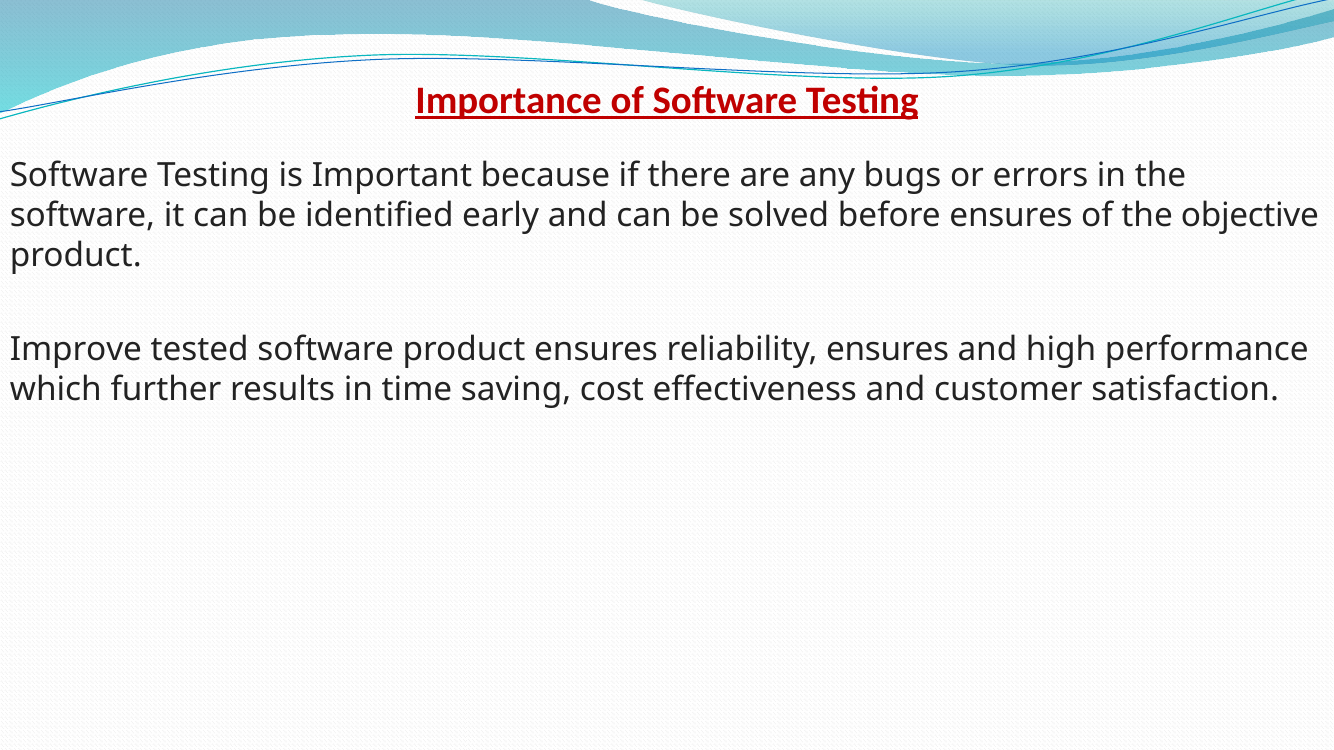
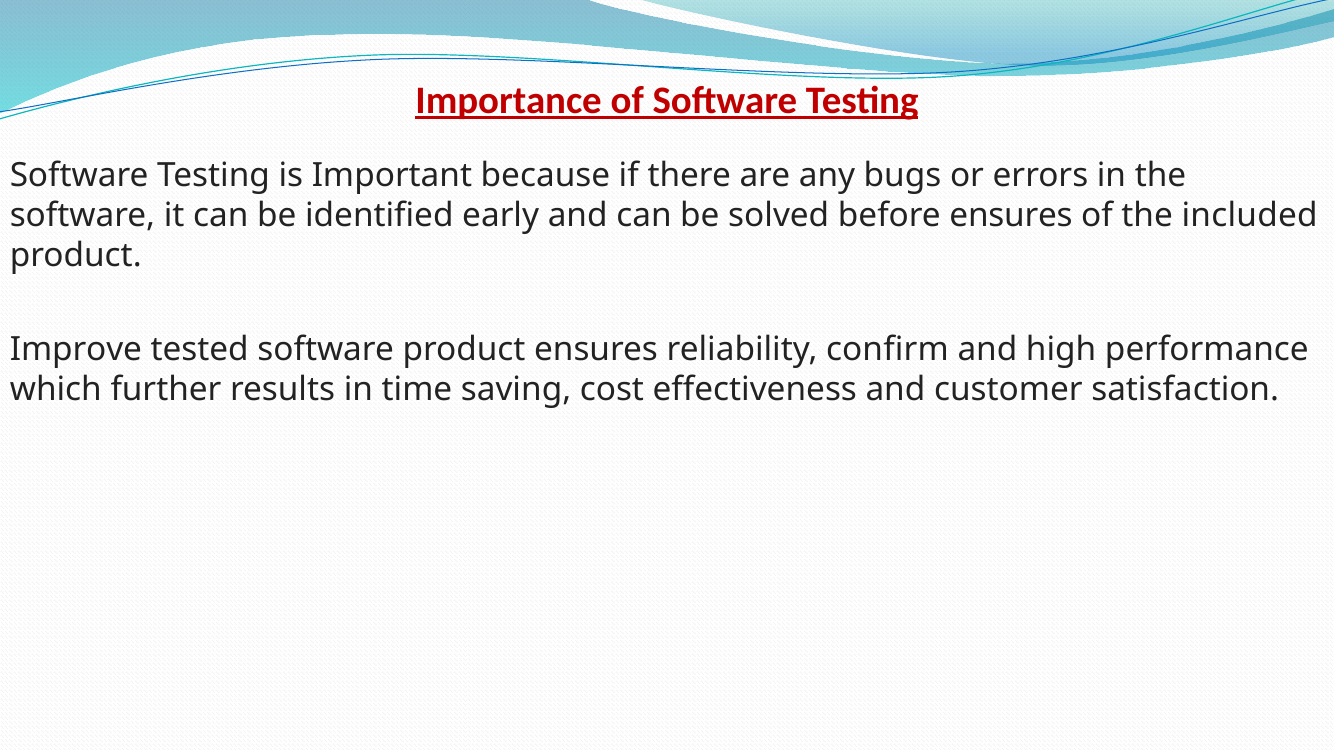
objective: objective -> included (1250, 216)
reliability ensures: ensures -> confirm (887, 349)
